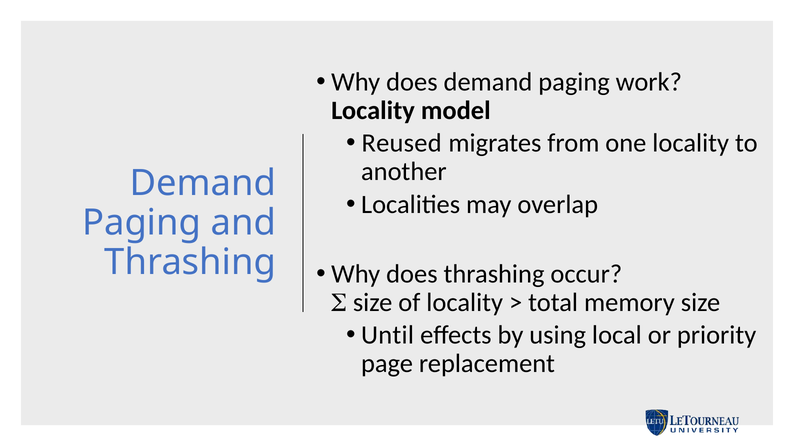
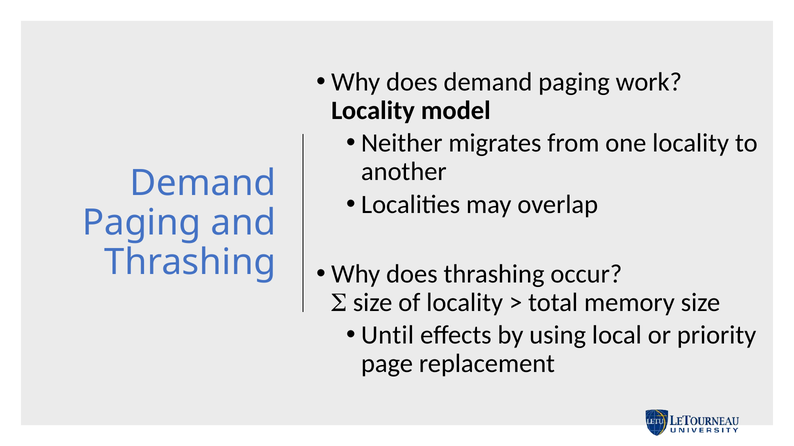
Reused: Reused -> Neither (402, 143)
